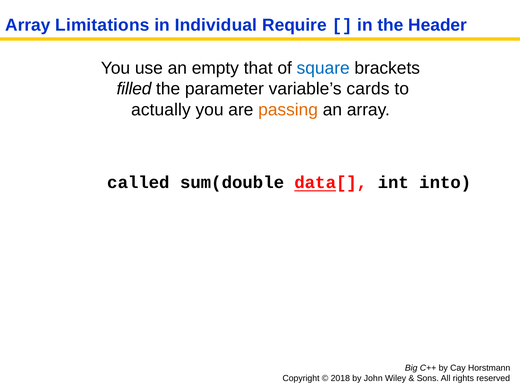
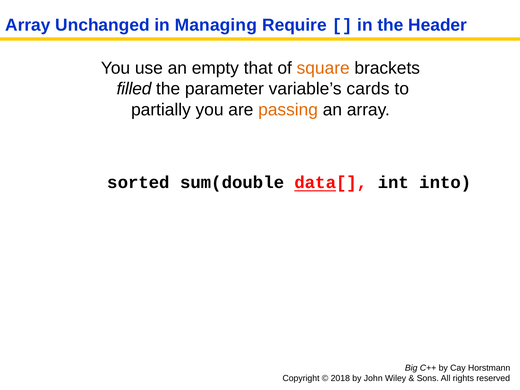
Limitations: Limitations -> Unchanged (102, 25)
Individual: Individual -> Managing (216, 25)
square colour: blue -> orange (323, 68)
actually: actually -> partially (161, 110)
called: called -> sorted (138, 182)
